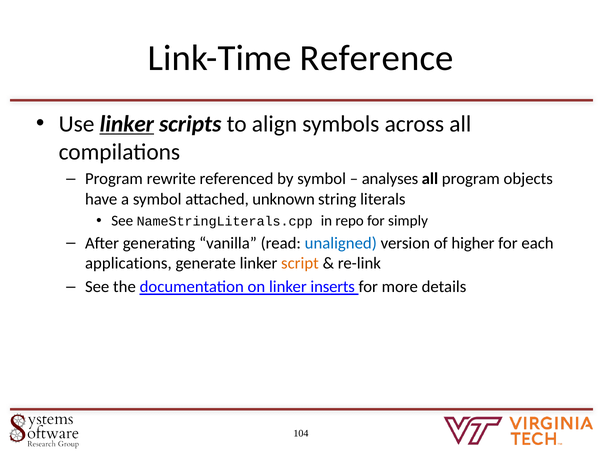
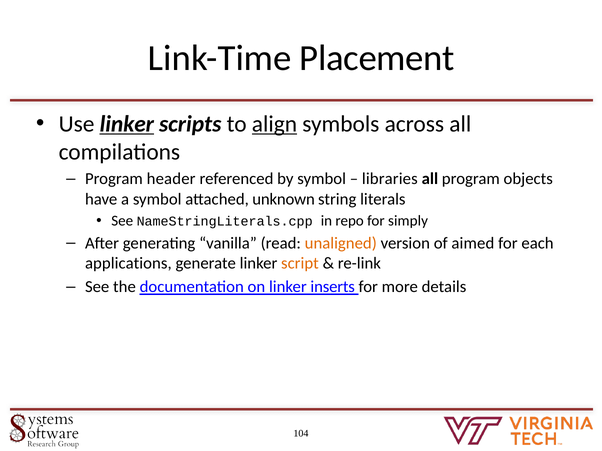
Reference: Reference -> Placement (377, 58)
align underline: none -> present (274, 124)
rewrite: rewrite -> header (171, 179)
analyses: analyses -> libraries (390, 179)
unaligned colour: blue -> orange (341, 244)
higher: higher -> aimed (473, 244)
